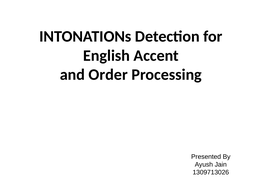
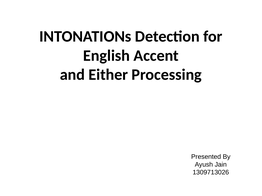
Order: Order -> Either (108, 75)
